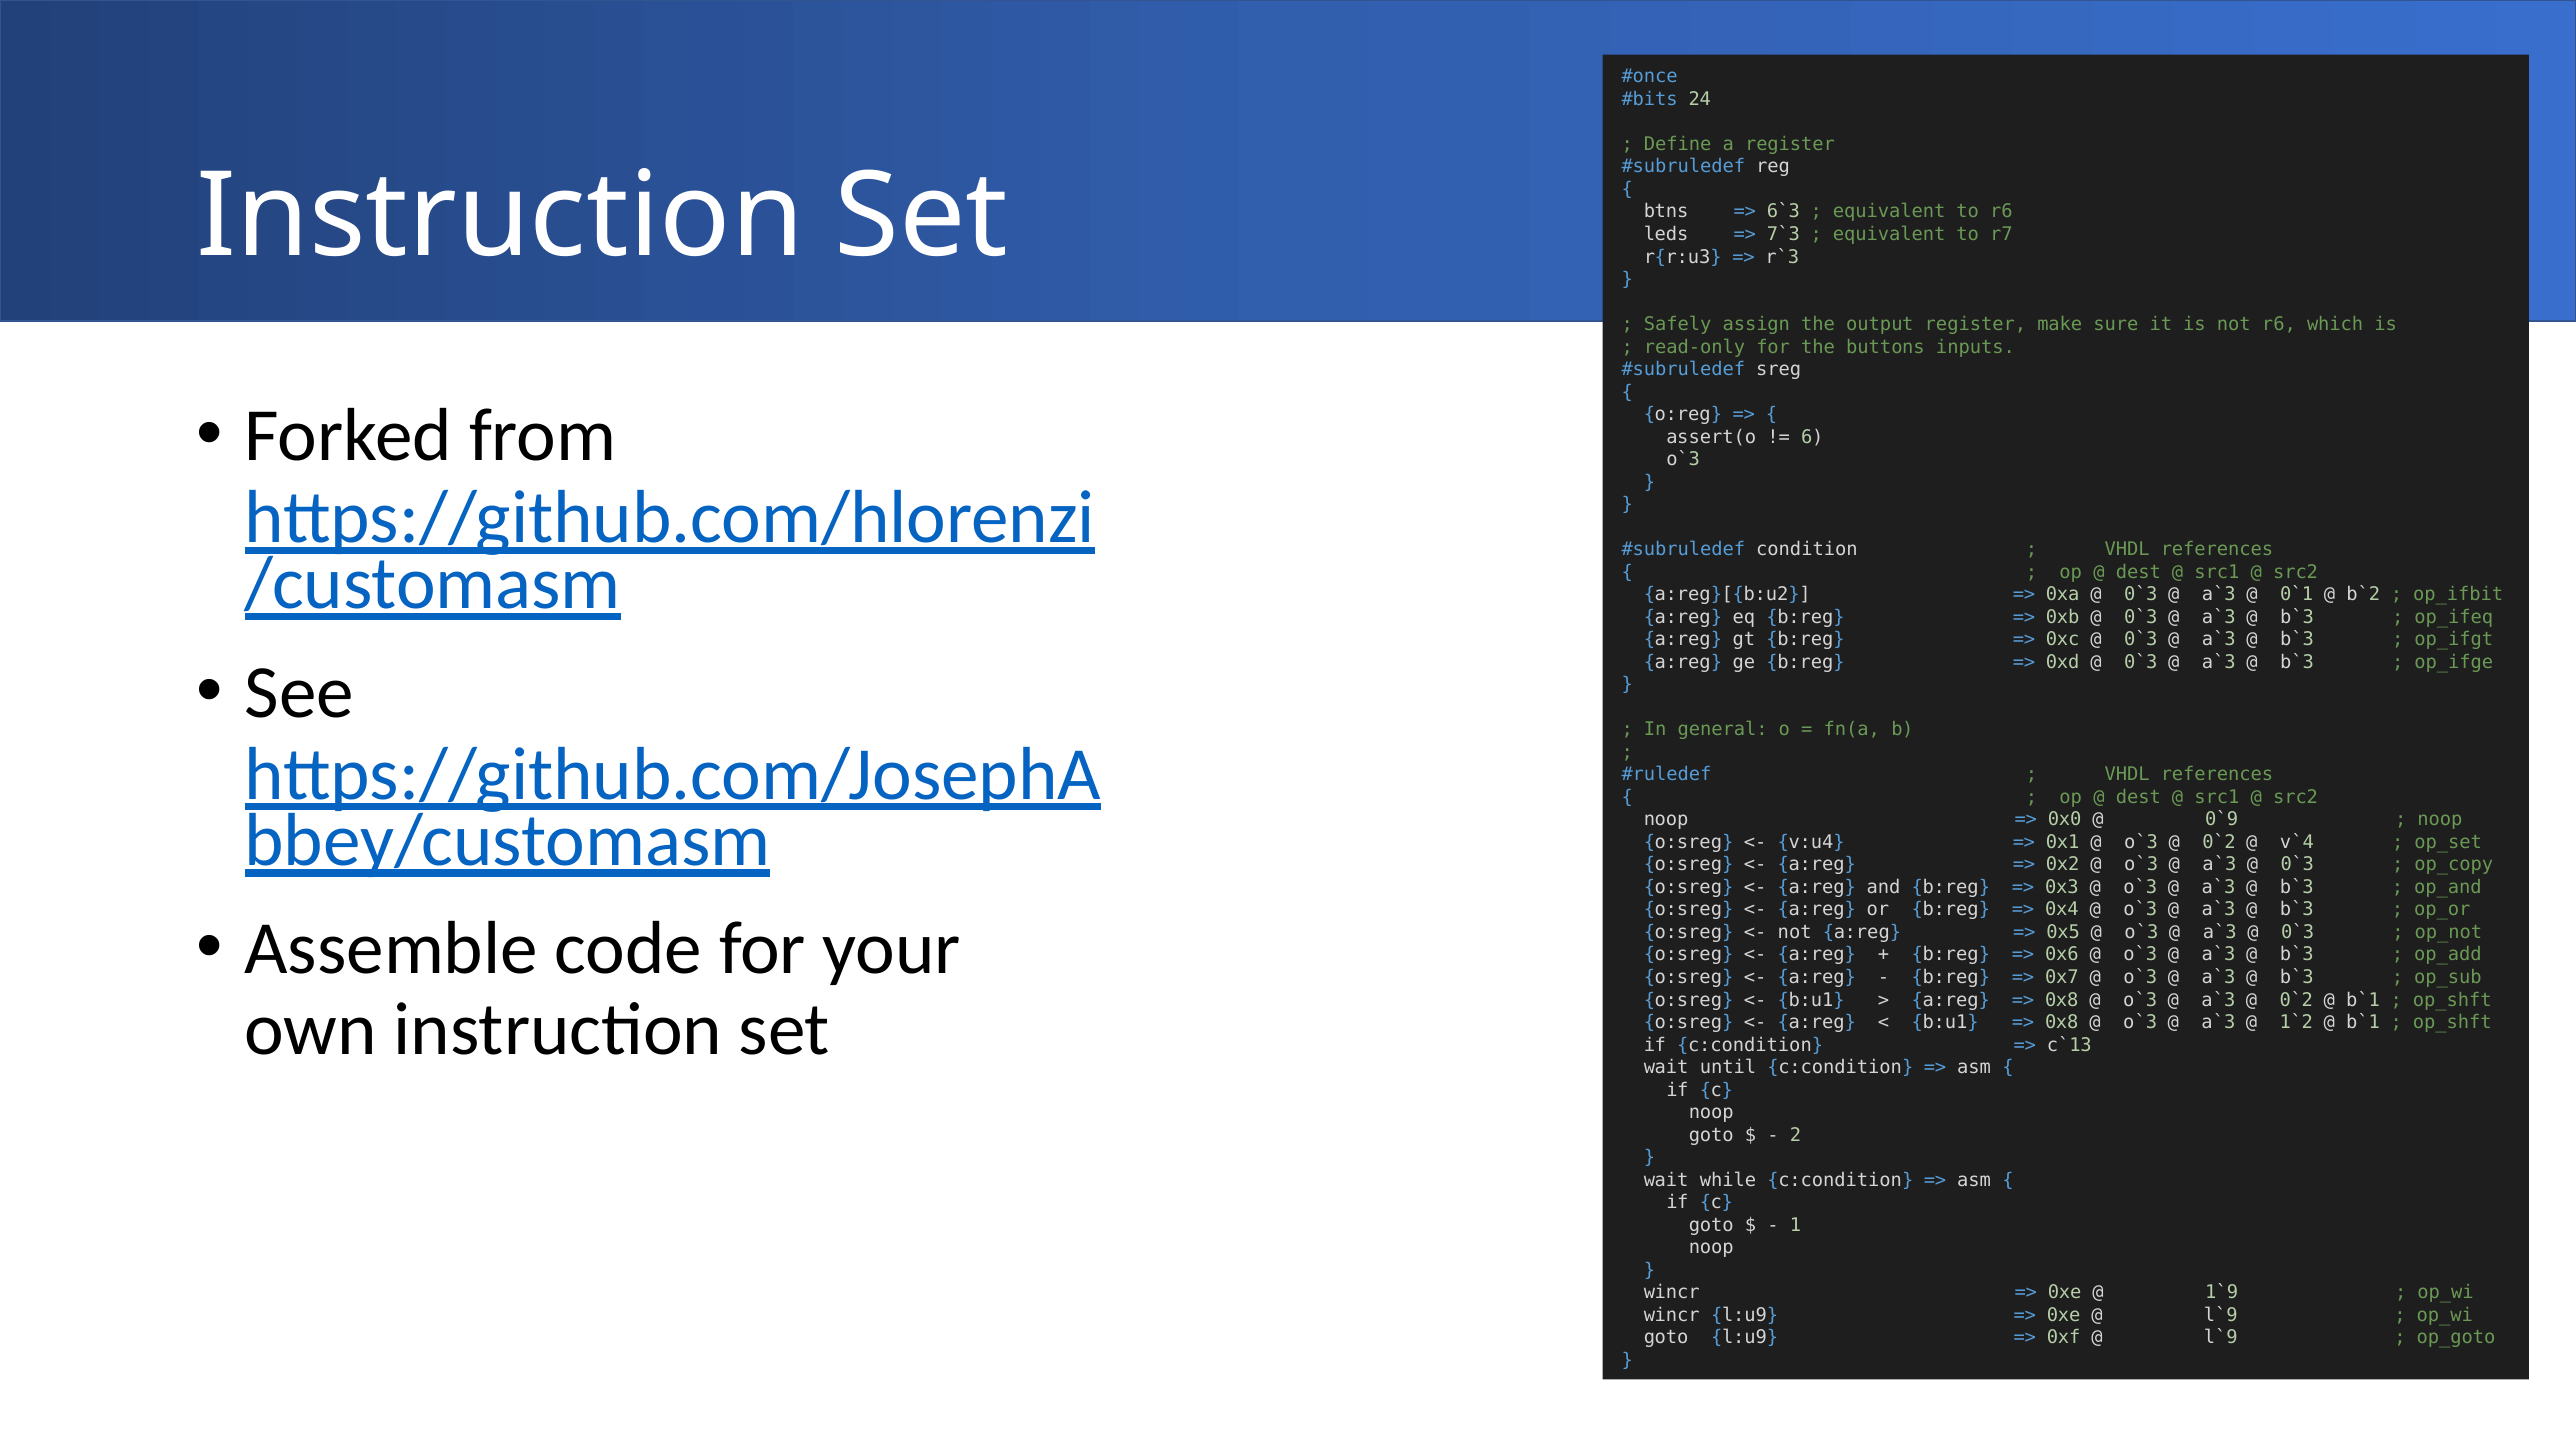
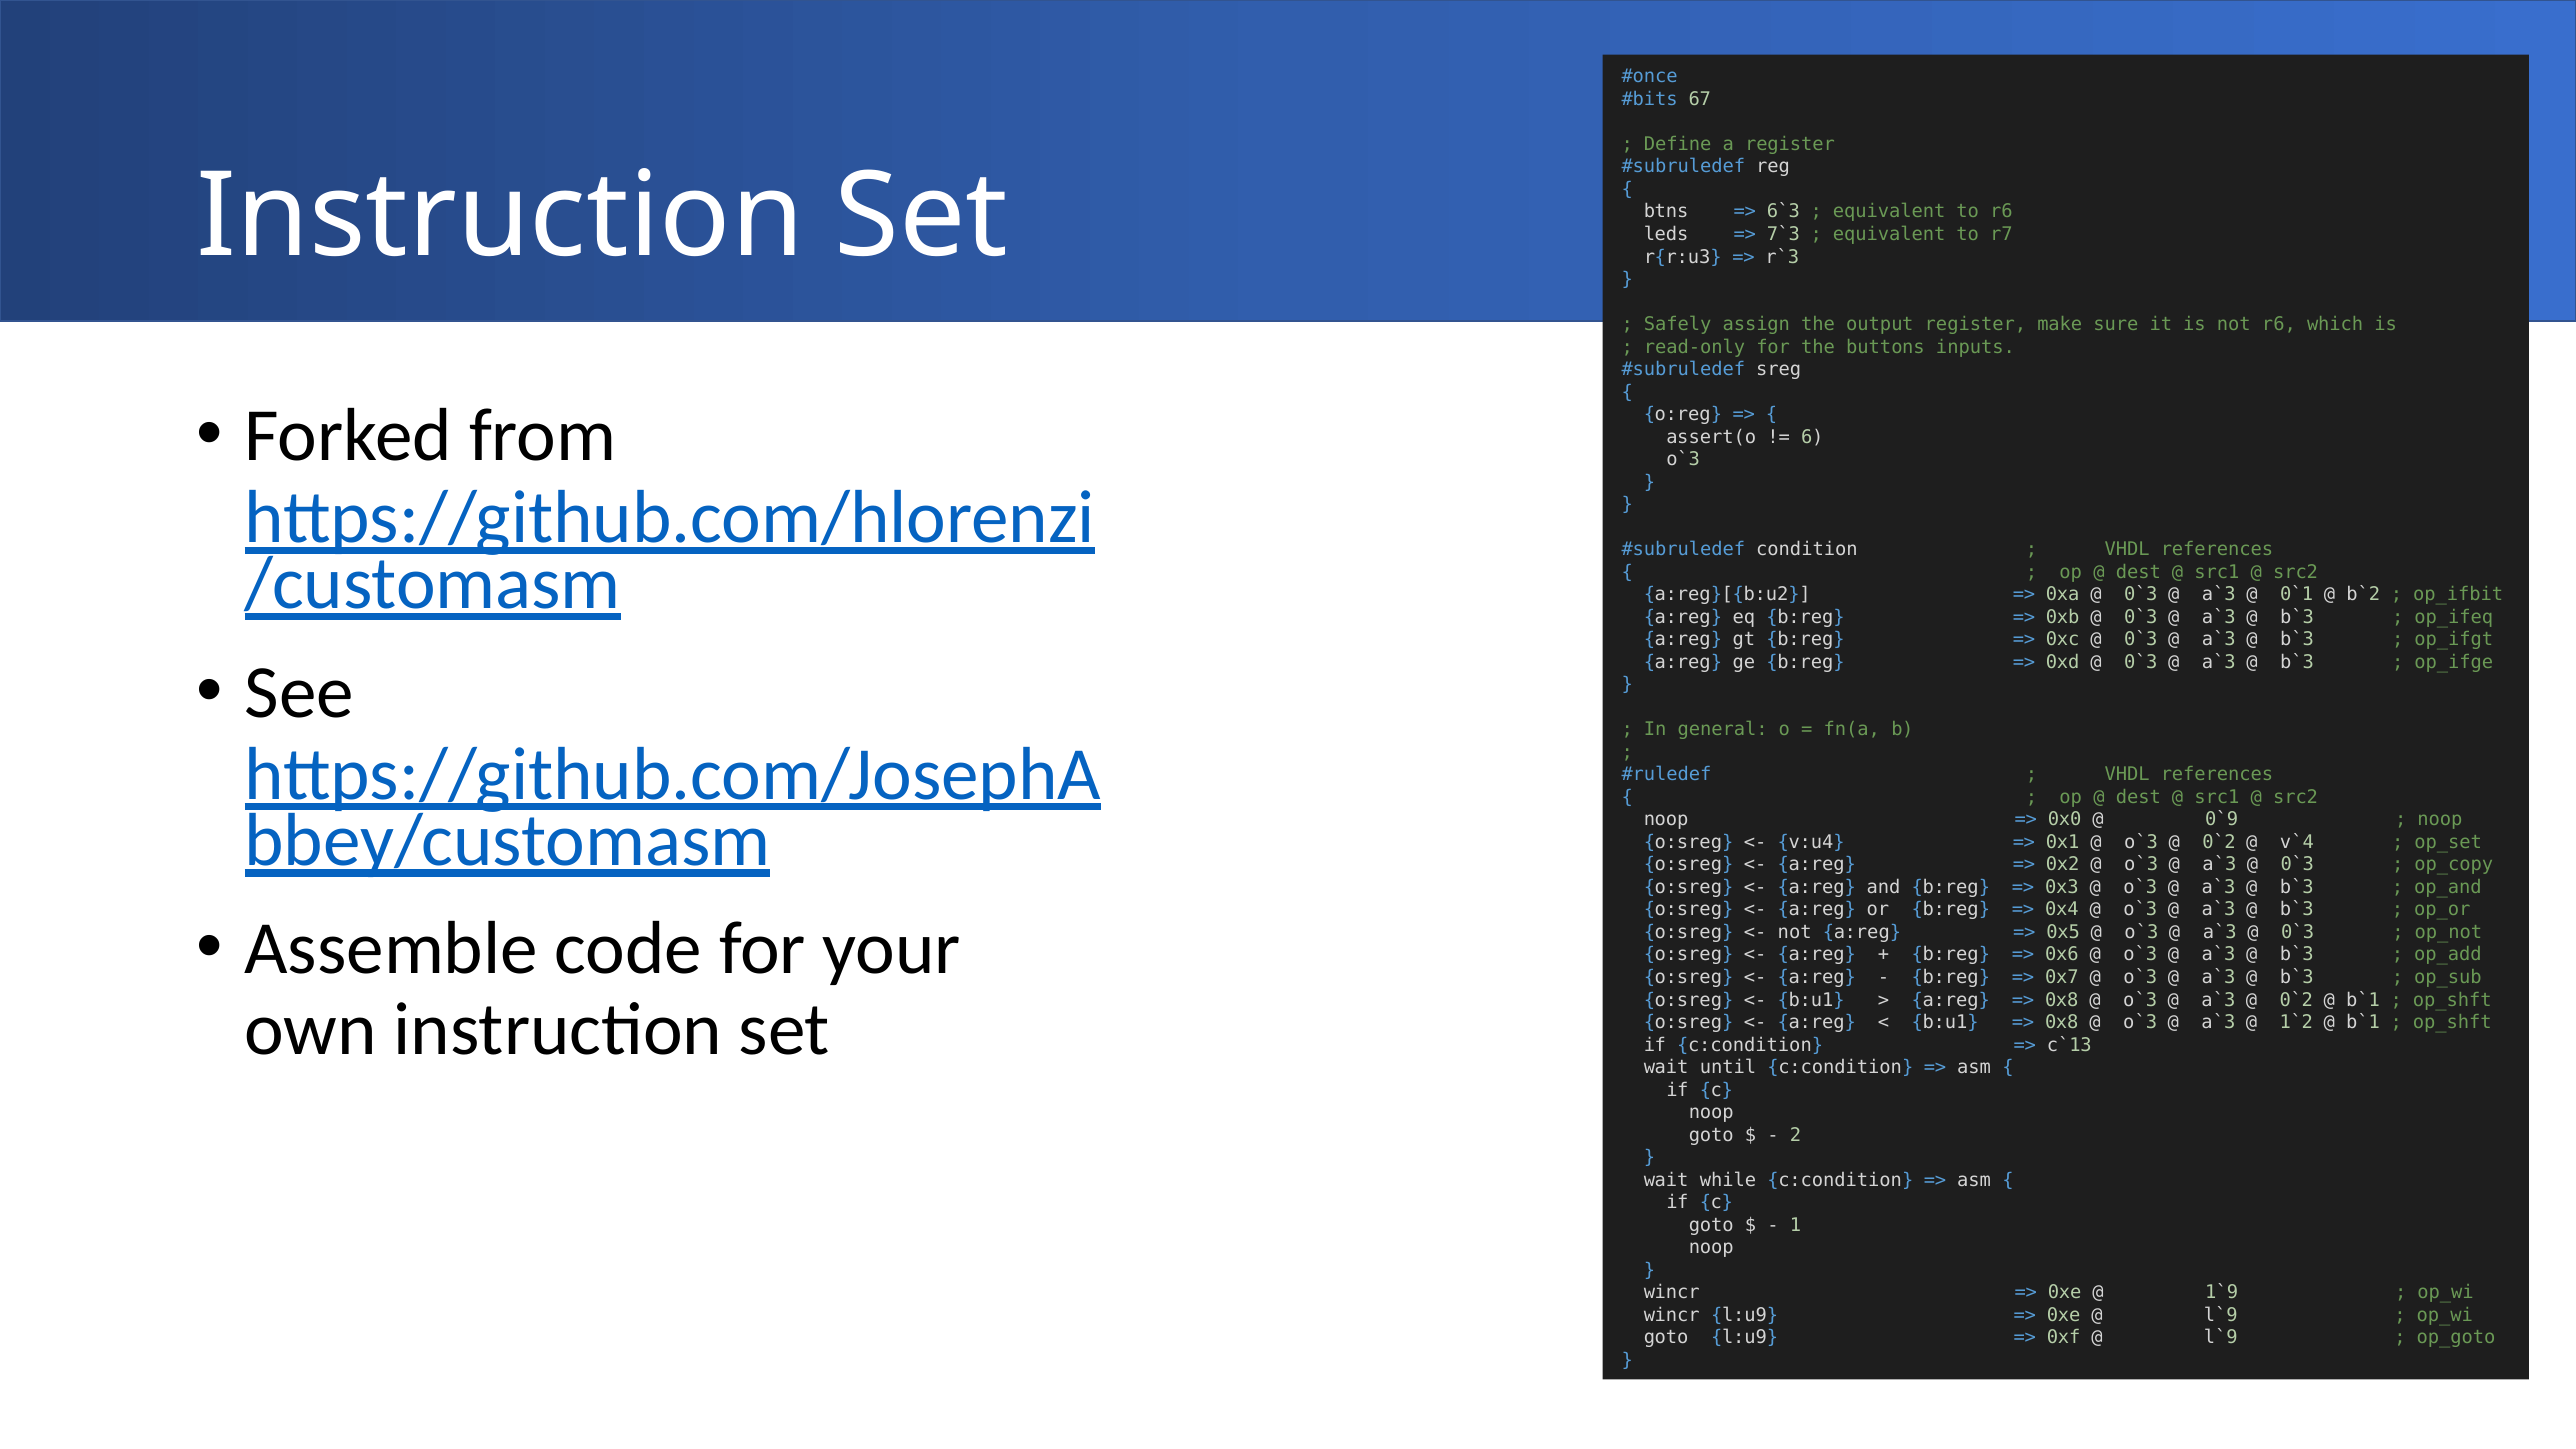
24: 24 -> 67 (1700, 99)
